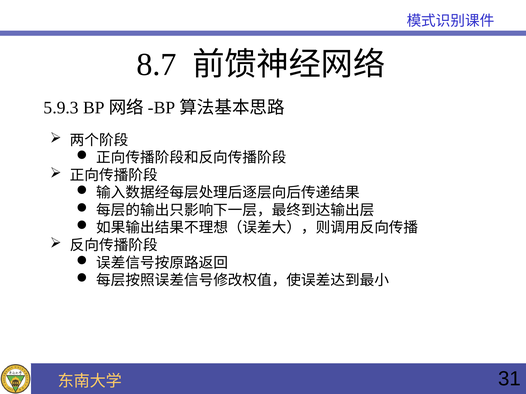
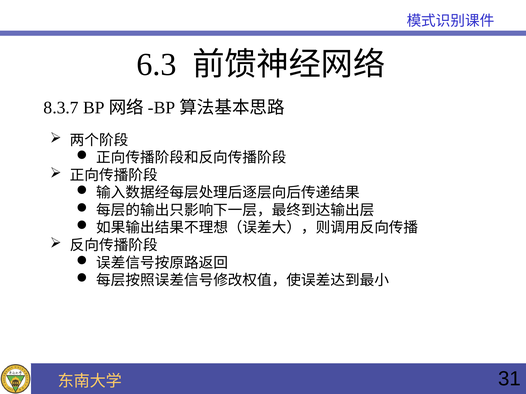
8.7: 8.7 -> 6.3 (157, 65)
5.9.3: 5.9.3 -> 8.3.7 (61, 108)
